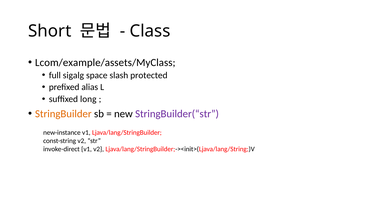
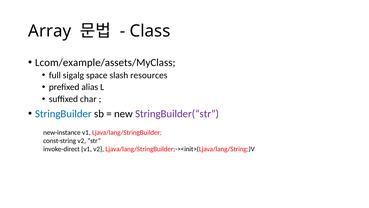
Short: Short -> Array (50, 31)
protected: protected -> resources (149, 75)
long: long -> char (88, 99)
StringBuilder colour: orange -> blue (63, 113)
